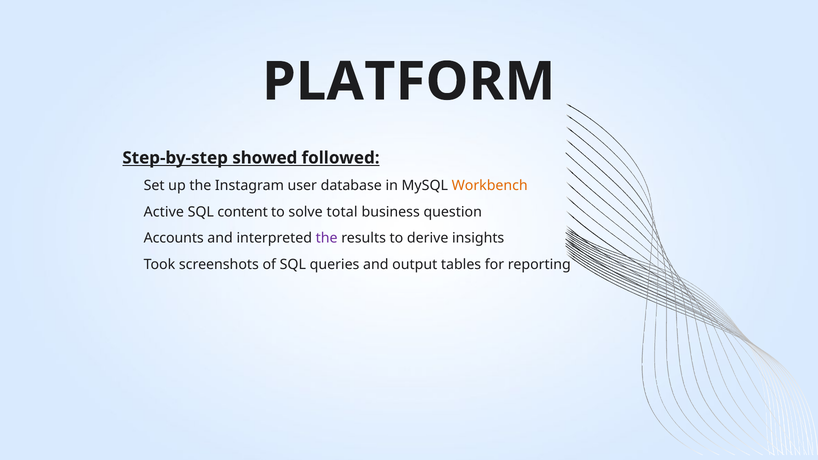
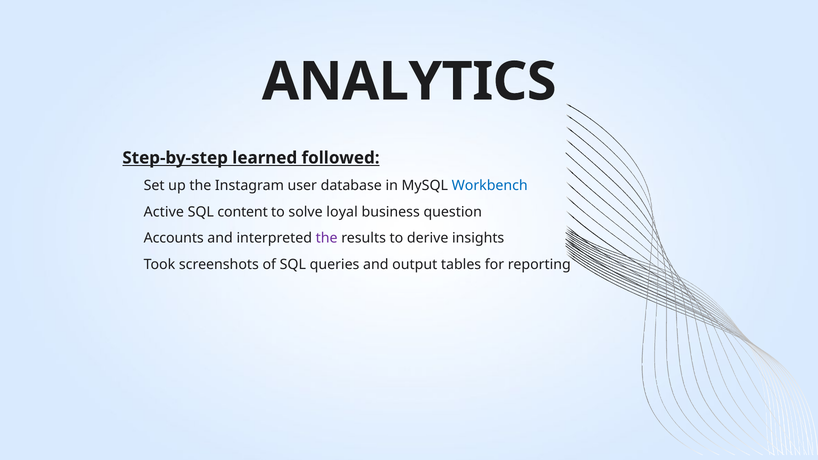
PLATFORM: PLATFORM -> ANALYTICS (409, 82)
showed: showed -> learned (265, 158)
Workbench colour: orange -> blue (490, 186)
total: total -> loyal (342, 212)
